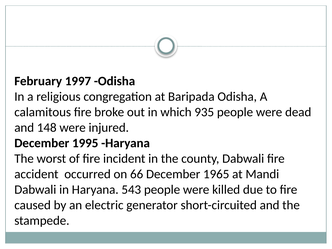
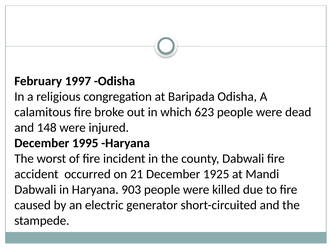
935: 935 -> 623 (204, 112)
66: 66 -> 21 (137, 174)
1965: 1965 -> 1925 (216, 174)
543: 543 -> 903 (131, 190)
